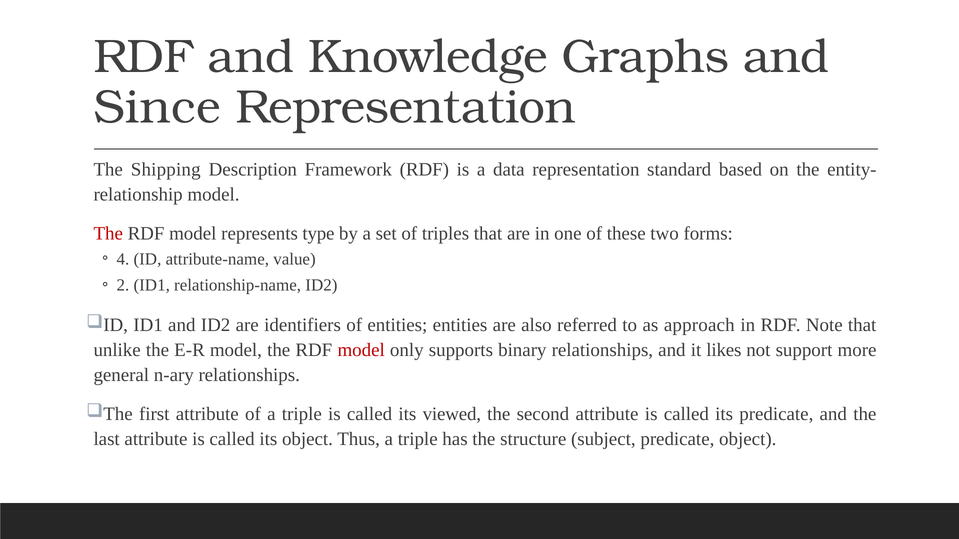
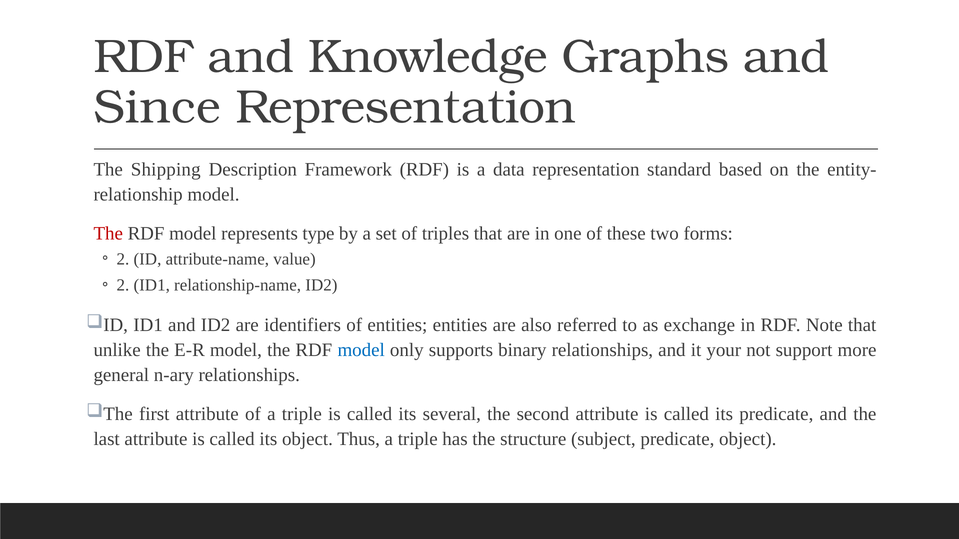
4: 4 -> 2 (123, 259)
approach: approach -> exchange (699, 325)
model colour: red -> blue (361, 350)
likes: likes -> your (724, 350)
viewed: viewed -> several (452, 414)
